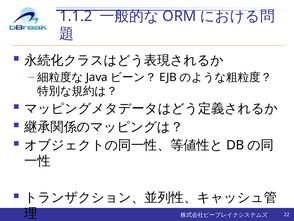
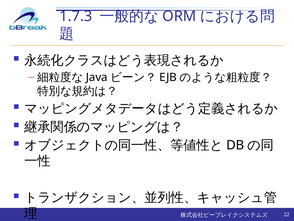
1.1.2: 1.1.2 -> 1.7.3 (76, 16)
